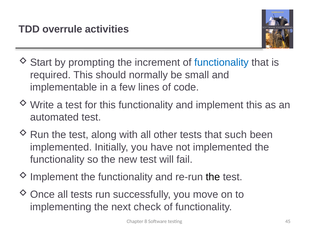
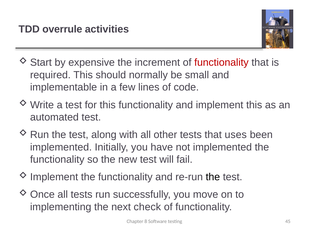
prompting: prompting -> expensive (92, 62)
functionality colour: blue -> red (221, 62)
such: such -> uses (236, 135)
